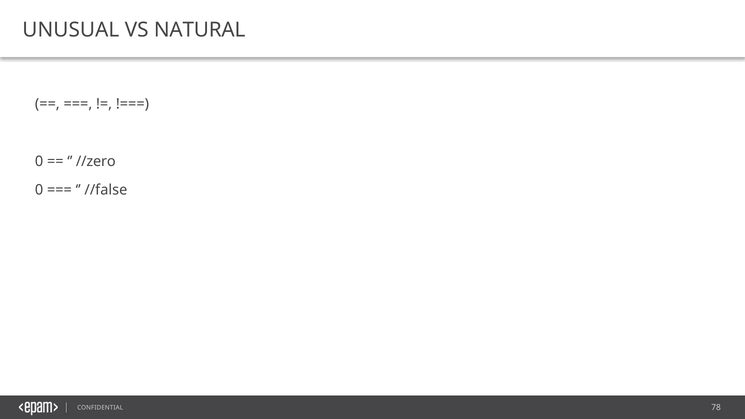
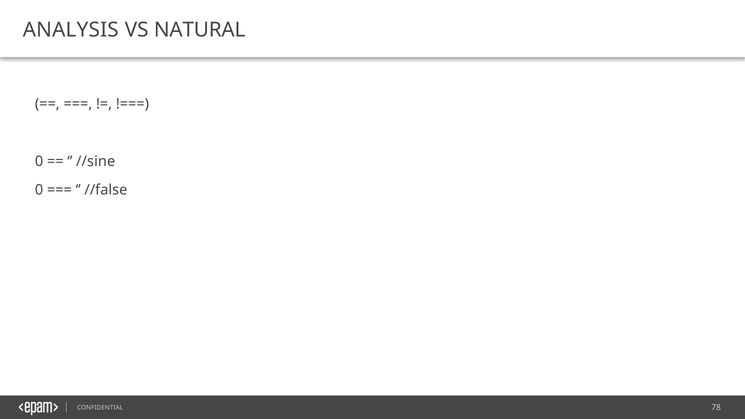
UNUSUAL: UNUSUAL -> ANALYSIS (71, 30)
//zero: //zero -> //sine (96, 161)
